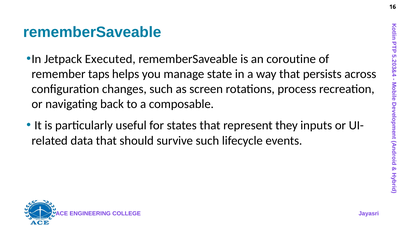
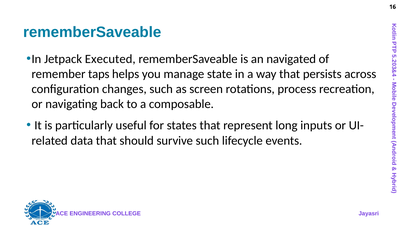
coroutine: coroutine -> navigated (291, 59)
they: they -> long (286, 126)
